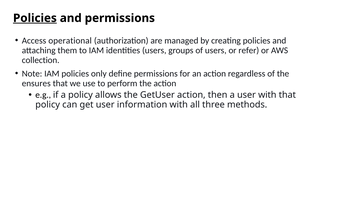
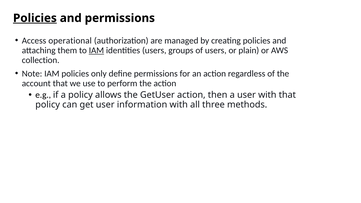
IAM underline: none -> present (96, 50)
refer: refer -> plain (249, 50)
ensures: ensures -> account (36, 83)
